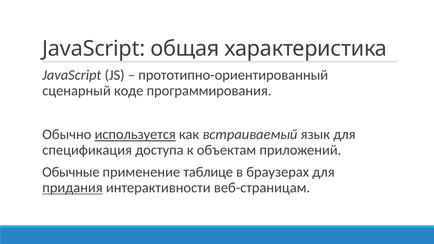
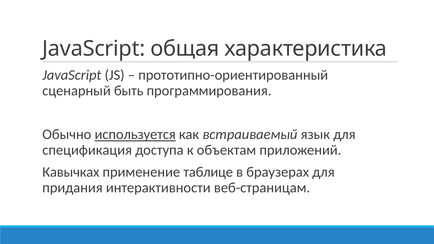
коде: коде -> быть (129, 91)
Обычные: Обычные -> Кавычках (71, 172)
придания underline: present -> none (72, 188)
